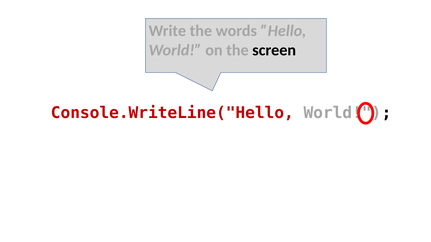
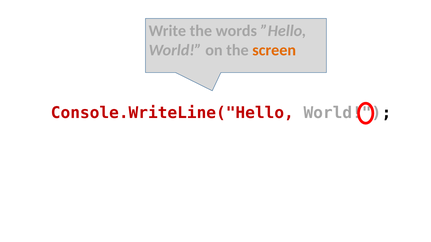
screen colour: black -> orange (274, 50)
